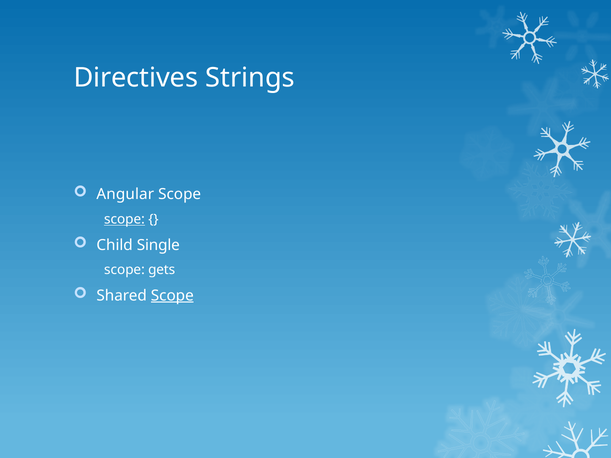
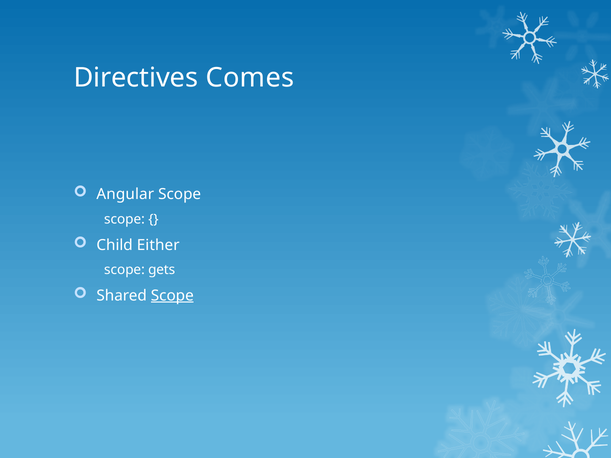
Strings: Strings -> Comes (250, 78)
scope underline: present -> none (124, 220)
Single: Single -> Either (158, 245)
